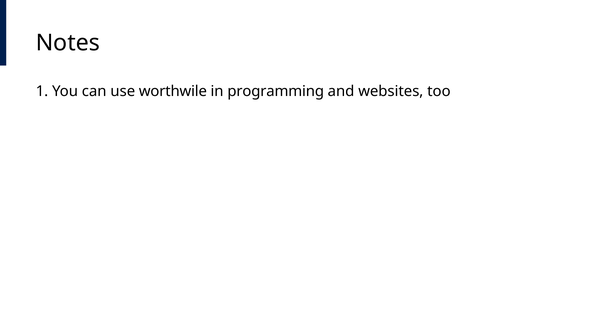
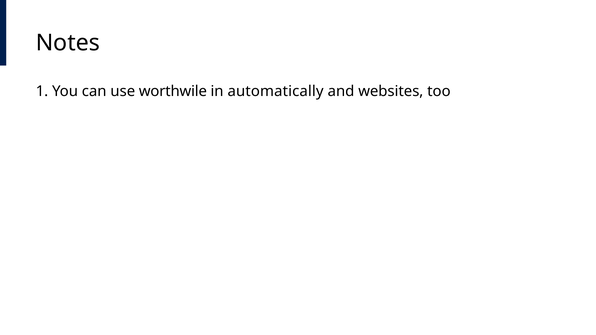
programming: programming -> automatically (276, 91)
